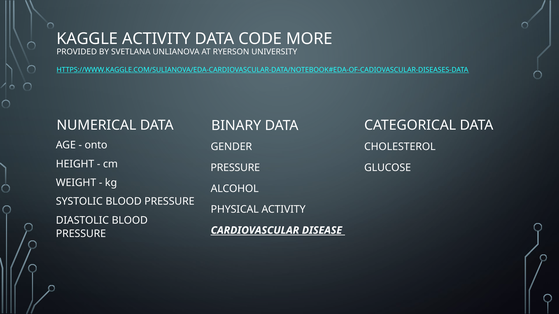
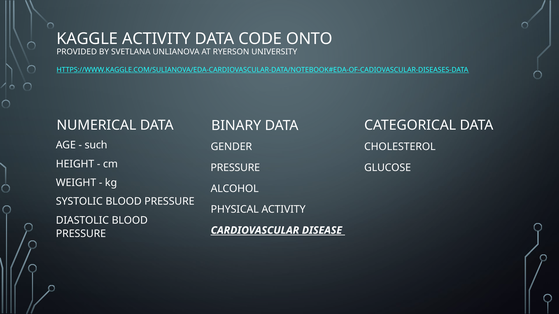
MORE: MORE -> ONTO (309, 39)
onto: onto -> such (96, 145)
